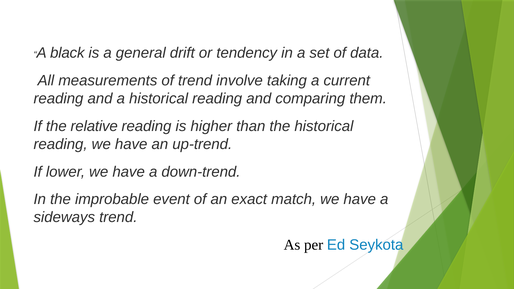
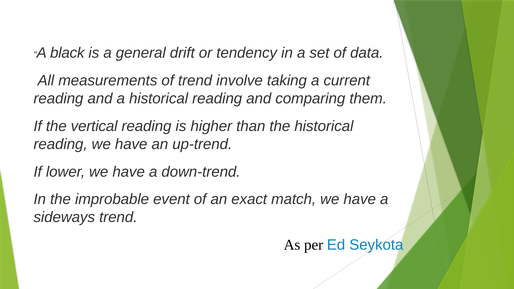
relative: relative -> vertical (94, 126)
